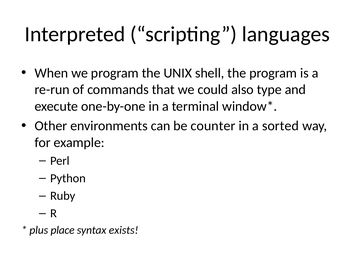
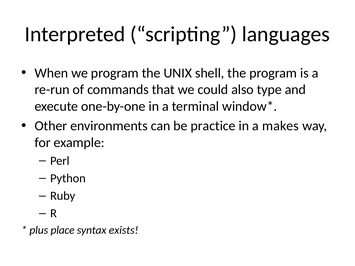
counter: counter -> practice (213, 126)
sorted: sorted -> makes (280, 126)
